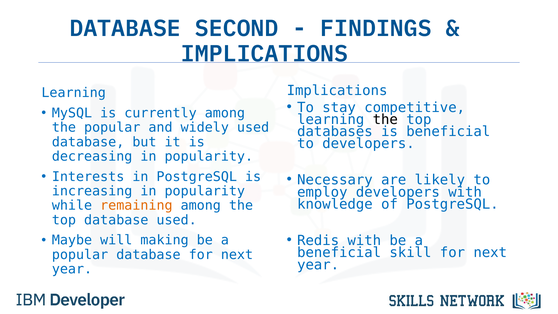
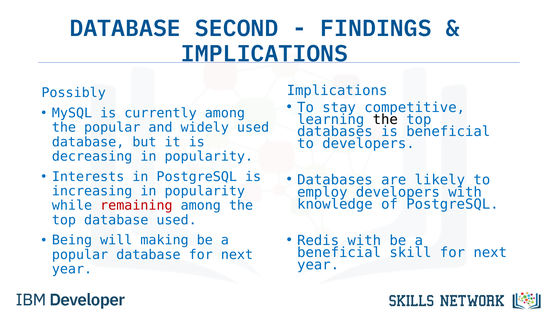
Learning: Learning -> Possibly (74, 93)
Necessary: Necessary -> Databases (335, 180)
remaining colour: orange -> red (136, 205)
Maybe: Maybe -> Being (72, 240)
